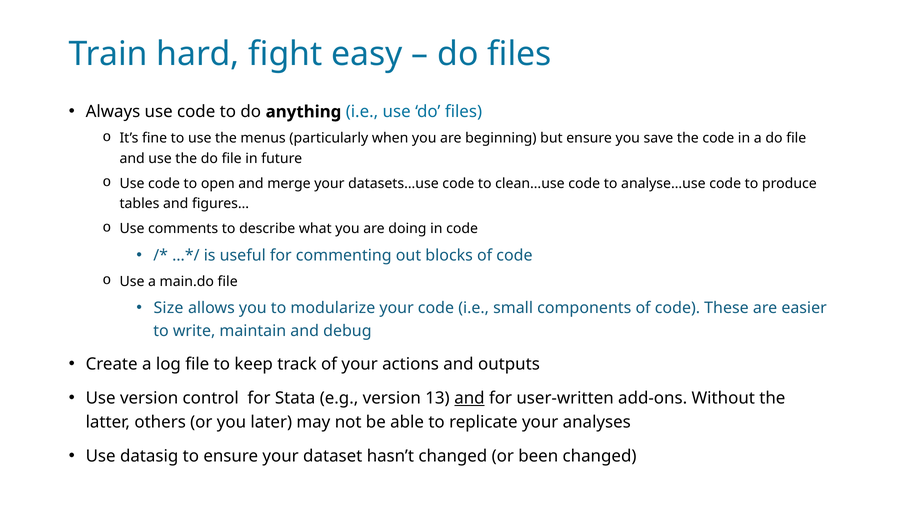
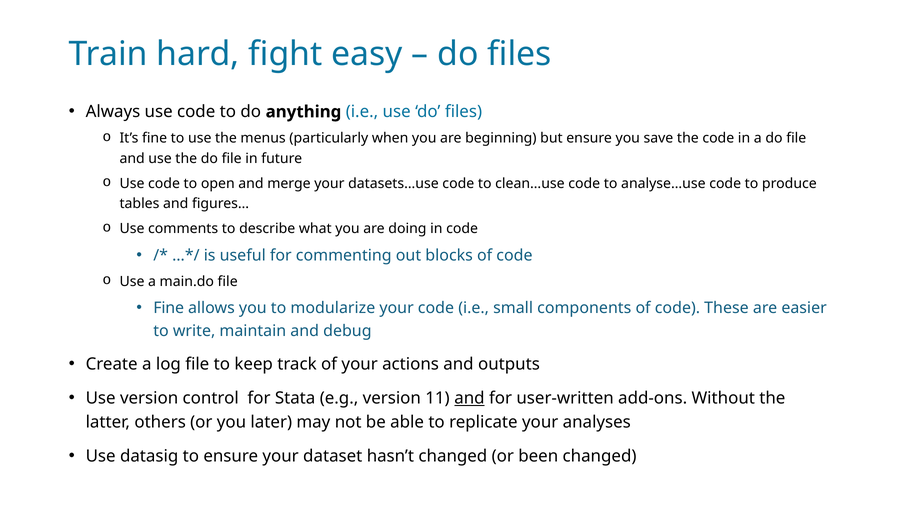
Size: Size -> Fine (169, 308)
13: 13 -> 11 (437, 398)
